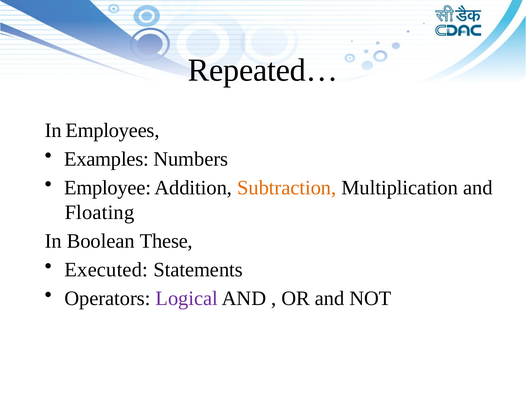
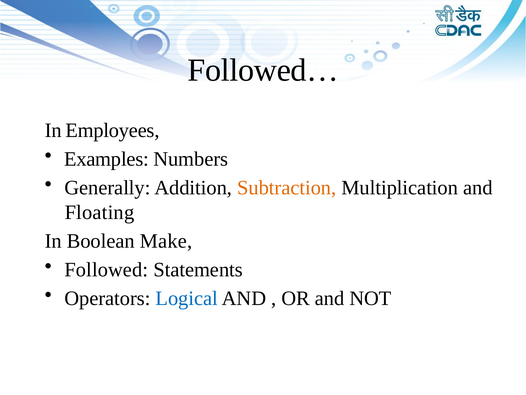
Repeated…: Repeated… -> Followed… (263, 70)
Employee: Employee -> Generally (107, 188)
These: These -> Make (166, 241)
Executed: Executed -> Followed (106, 270)
Logical colour: purple -> blue (187, 298)
